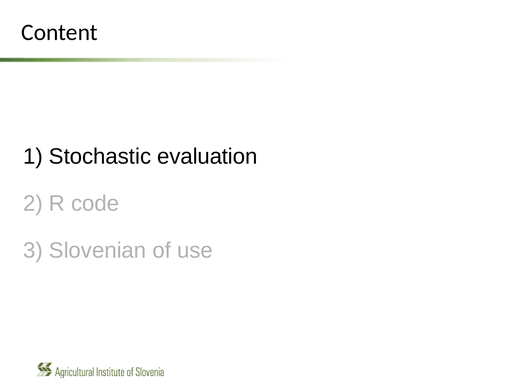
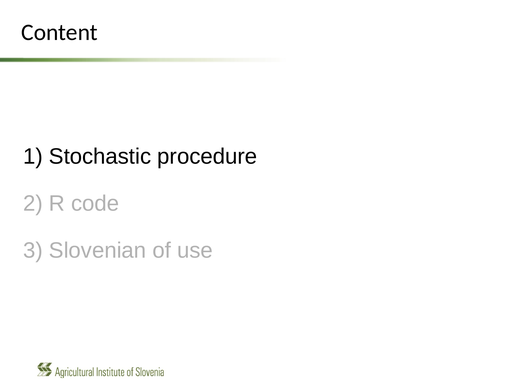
evaluation: evaluation -> procedure (207, 156)
